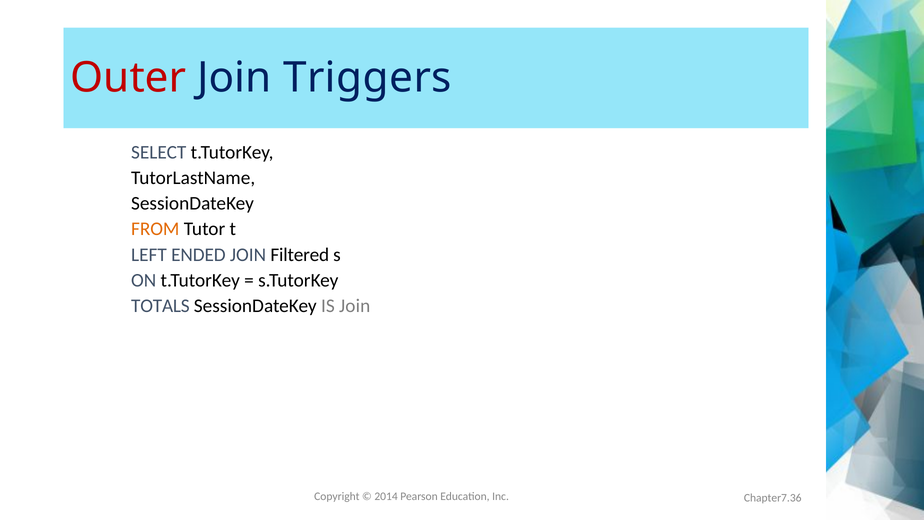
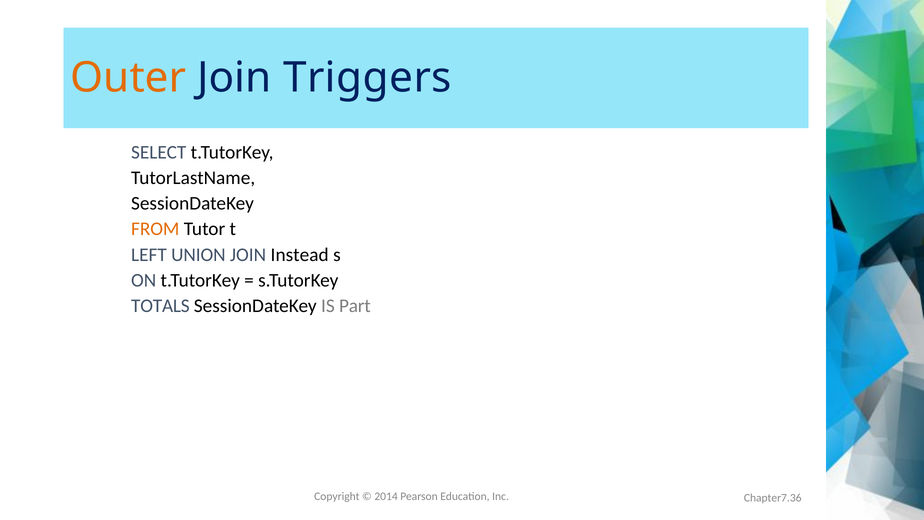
Outer colour: red -> orange (128, 78)
ENDED: ENDED -> UNION (198, 255)
Filtered: Filtered -> Instead (300, 255)
IS Join: Join -> Part (355, 306)
